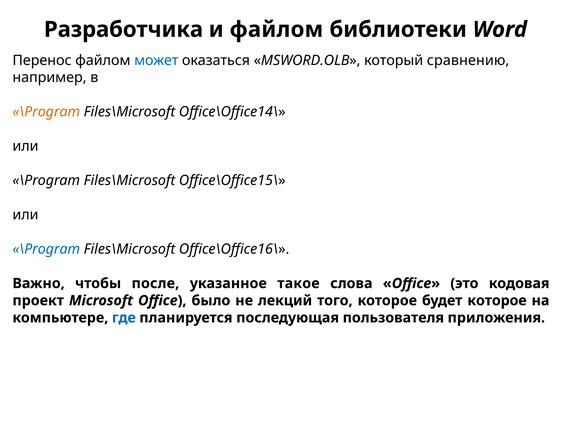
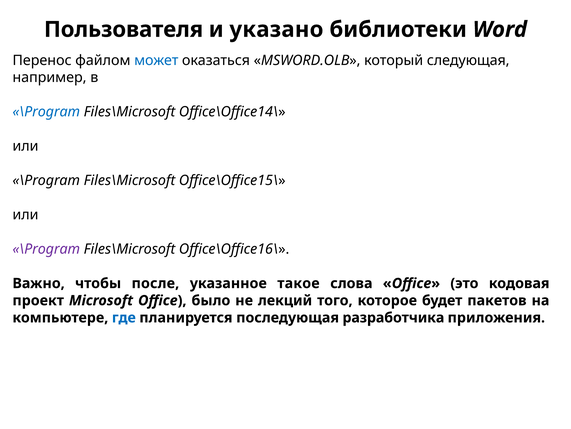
Разработчика: Разработчика -> Пользователя (124, 29)
и файлом: файлом -> указано (276, 29)
сравнению: сравнению -> следующая (468, 60)
\Program colour: orange -> blue (46, 112)
\Program colour: blue -> purple (46, 249)
будет которое: которое -> пакетов (497, 300)
пользователя: пользователя -> разработчика (393, 317)
